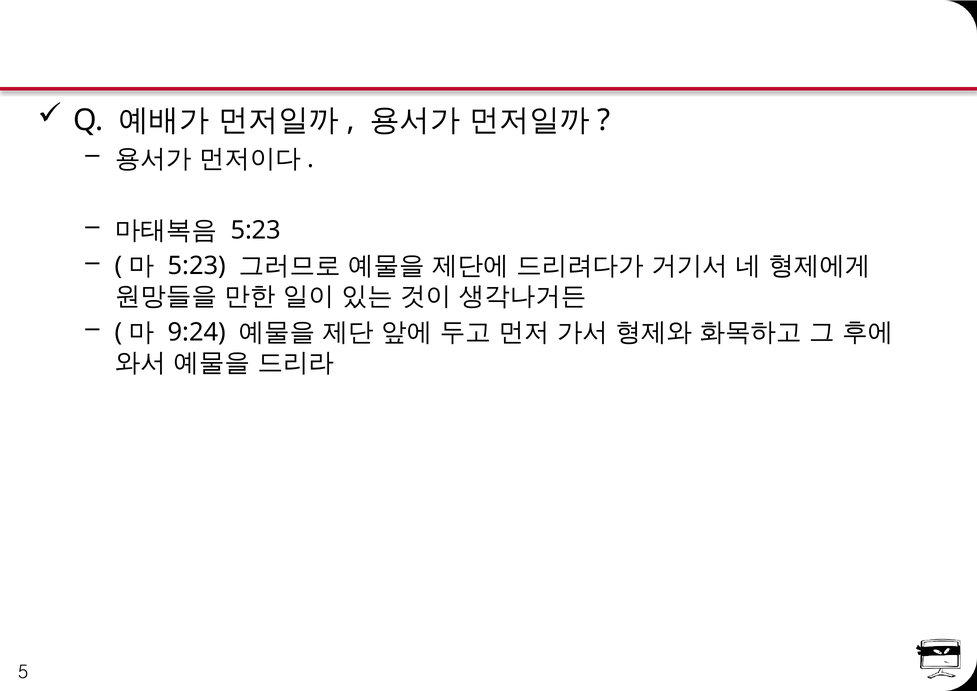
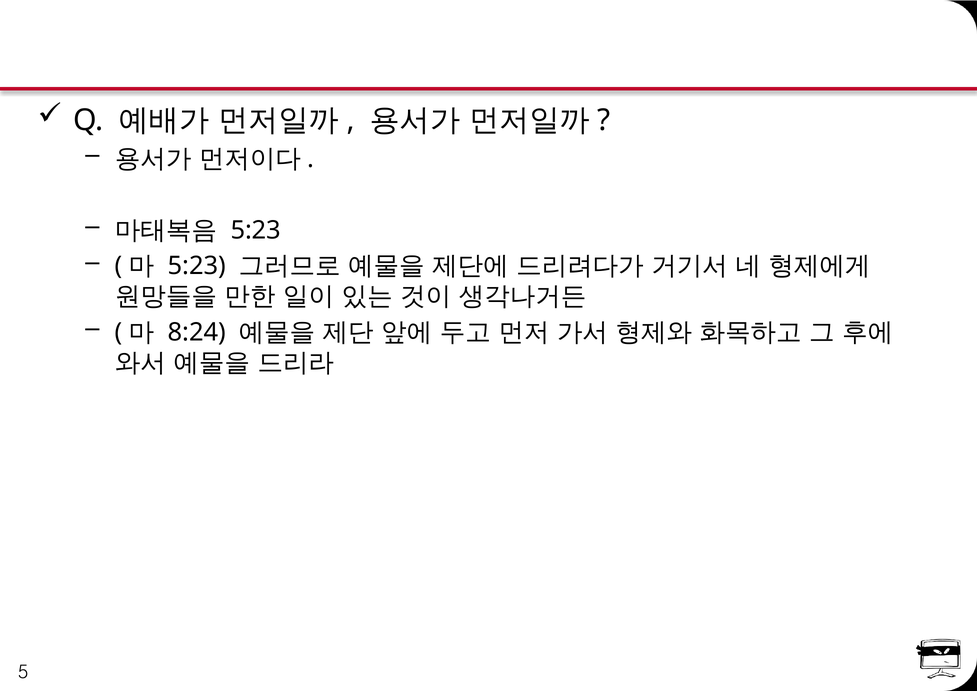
9:24: 9:24 -> 8:24 (197, 332)
